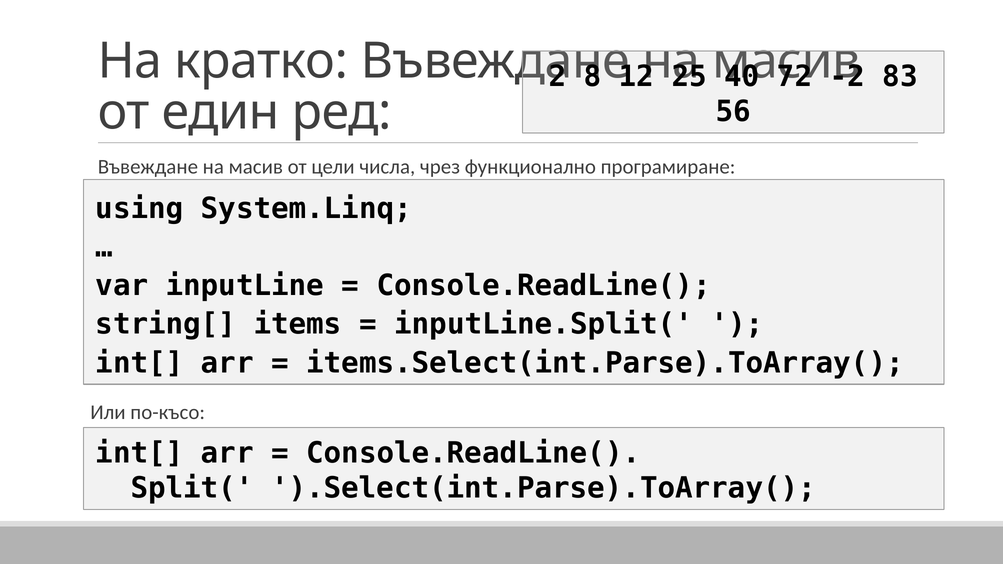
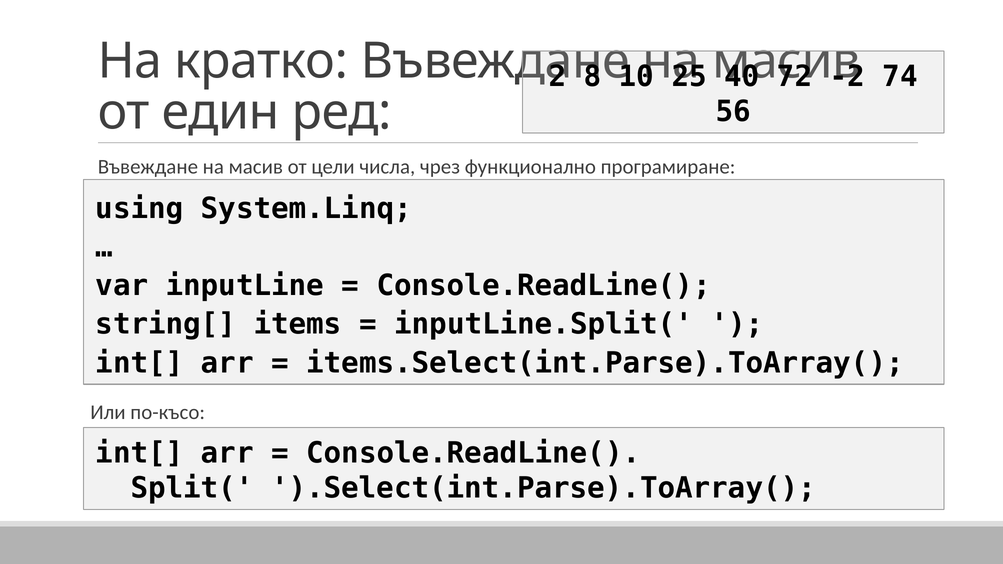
12: 12 -> 10 (636, 77)
83: 83 -> 74 (900, 77)
